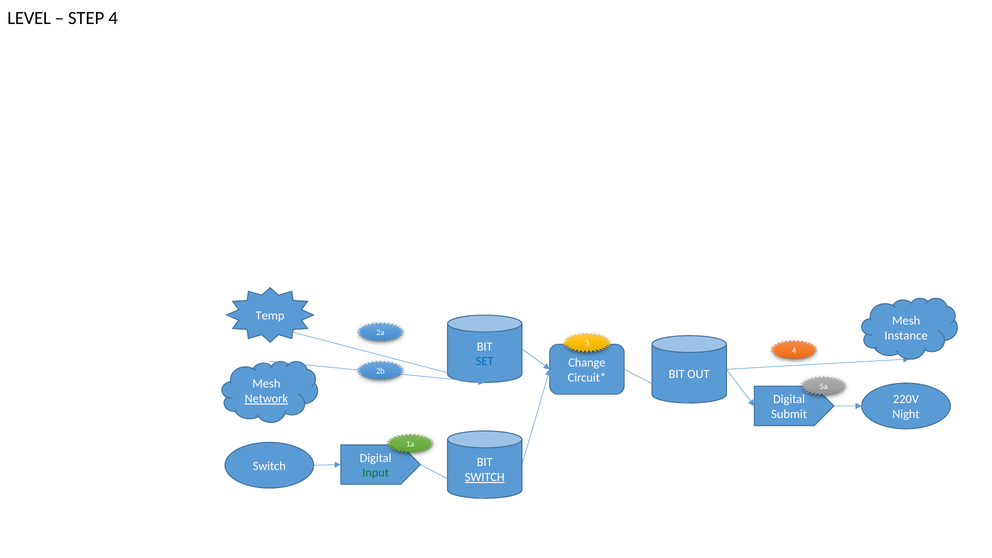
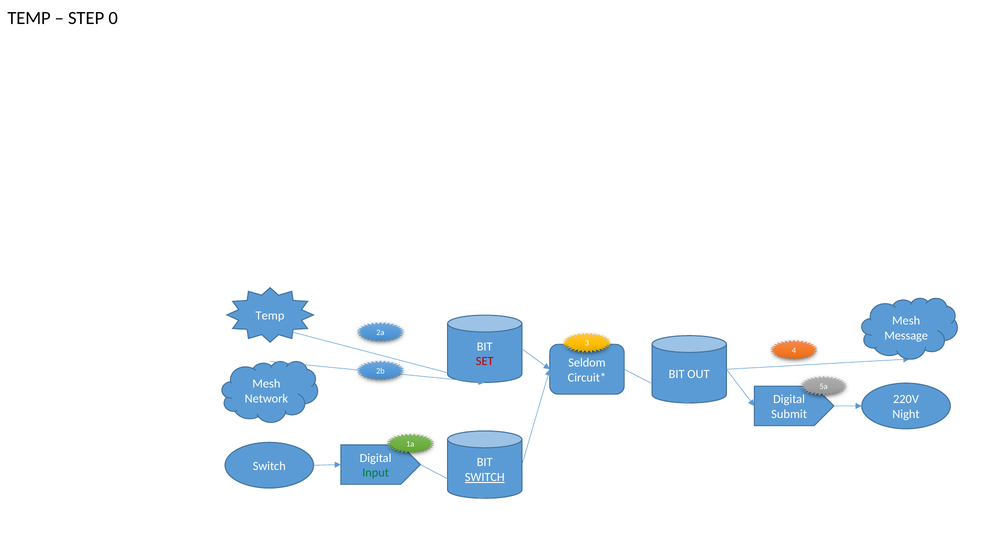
LEVEL: LEVEL -> TEMP (29, 18)
STEP 4: 4 -> 0 (113, 18)
Instance: Instance -> Message (906, 335)
SET colour: blue -> red (485, 361)
Change: Change -> Seldom (587, 363)
Network underline: present -> none (266, 399)
